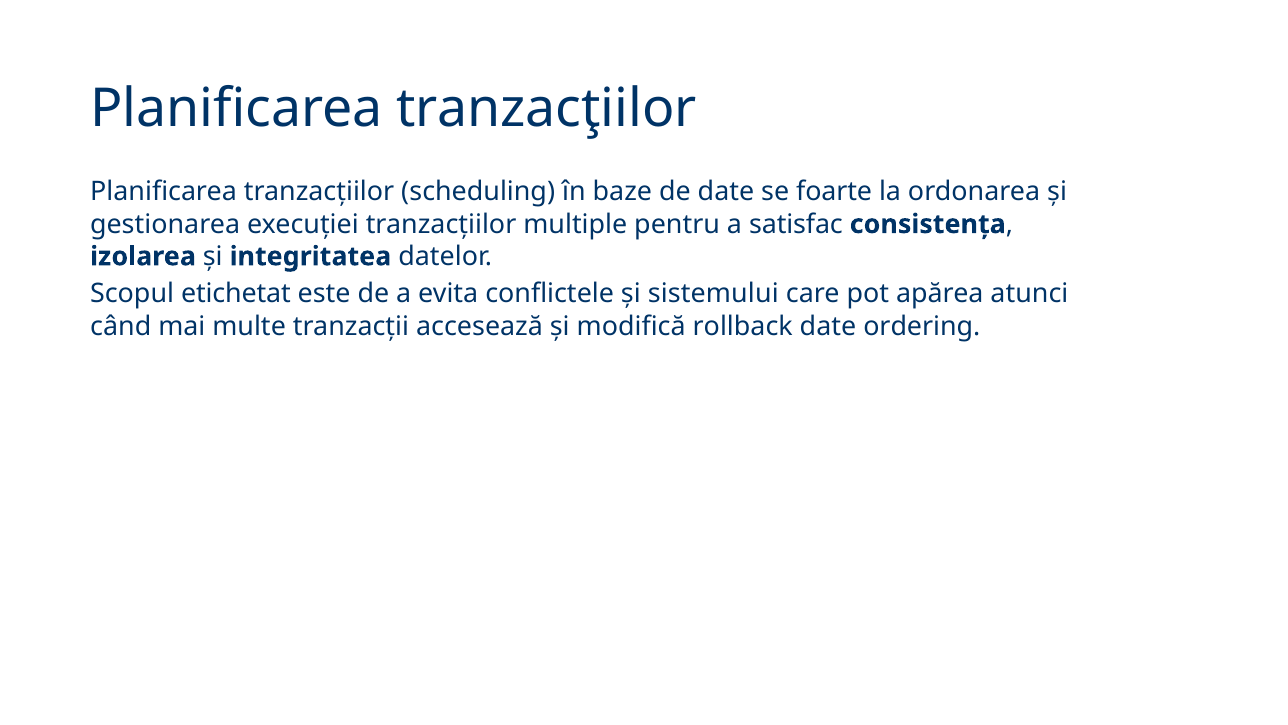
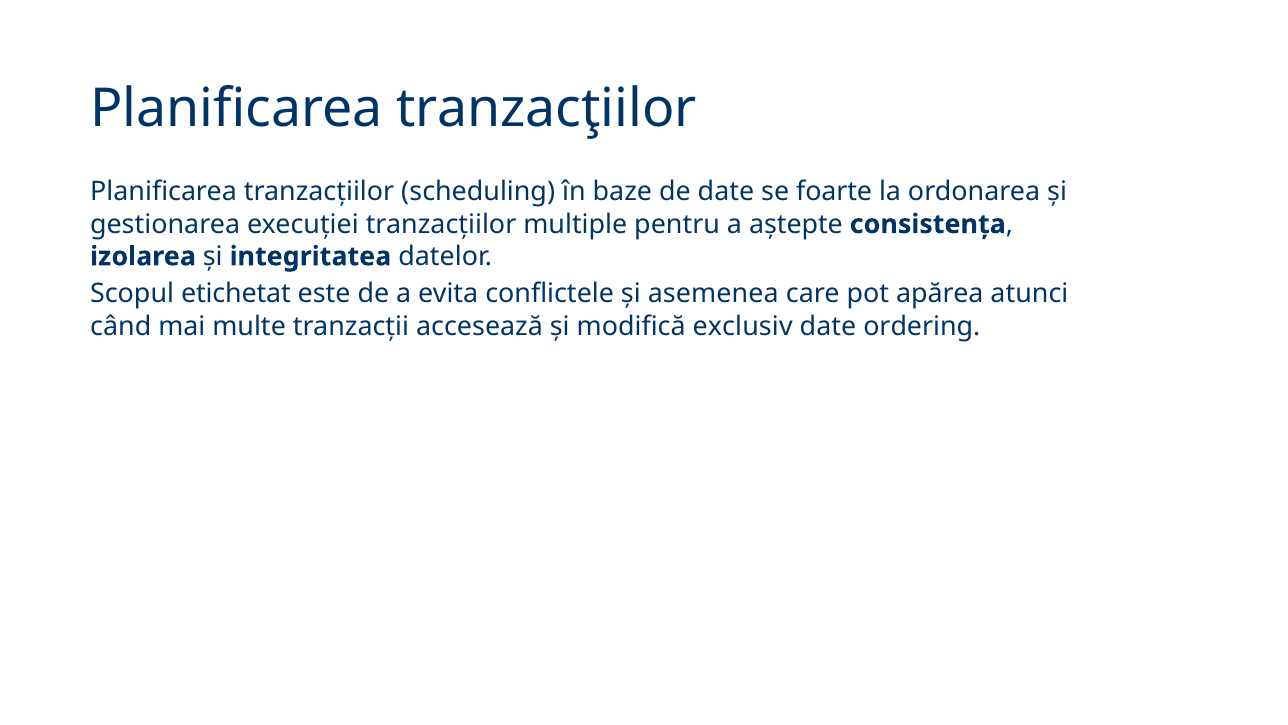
satisfac: satisfac -> aștepte (796, 224)
sistemului: sistemului -> asemenea (713, 294)
rollback: rollback -> exclusiv (743, 326)
